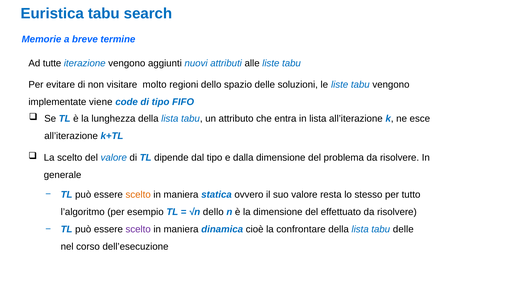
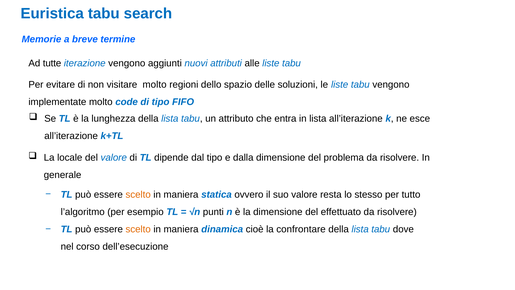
implementate viene: viene -> molto (101, 102)
La scelto: scelto -> locale (70, 157)
√n dello: dello -> punti (213, 212)
scelto colour: purple -> orange (138, 229)
tabu delle: delle -> dove (403, 229)
